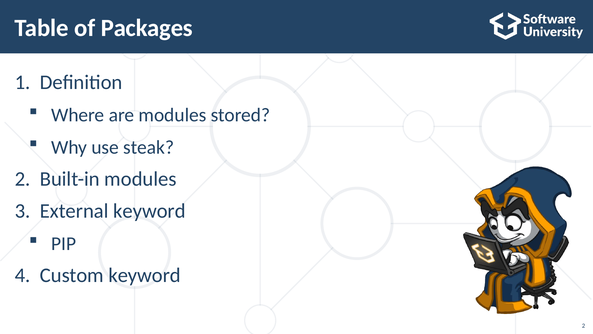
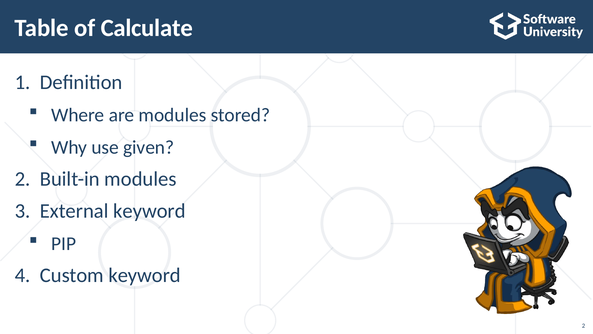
Packages: Packages -> Calculate (147, 28)
steak: steak -> given (149, 147)
